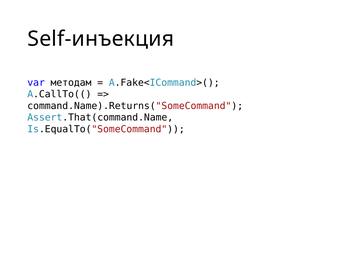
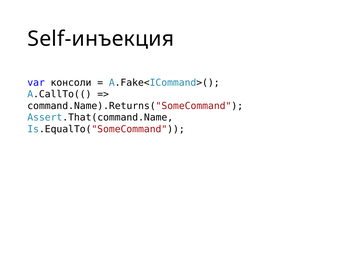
методам: методам -> консоли (71, 83)
